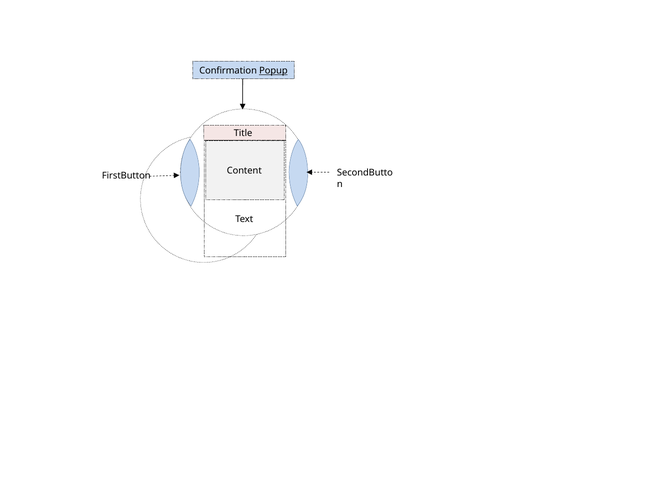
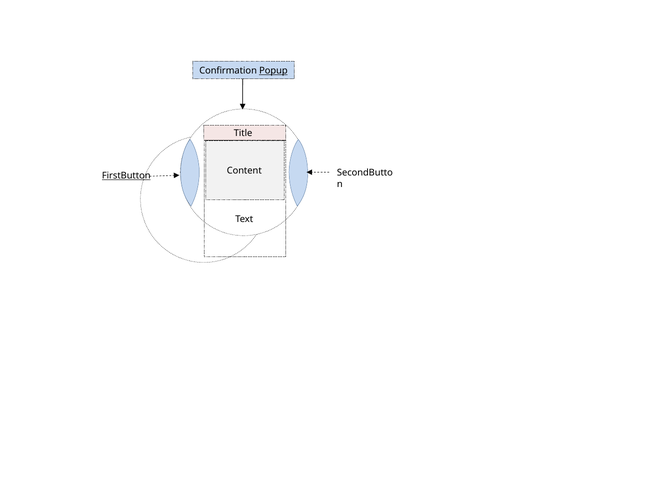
FirstButton underline: none -> present (126, 176)
